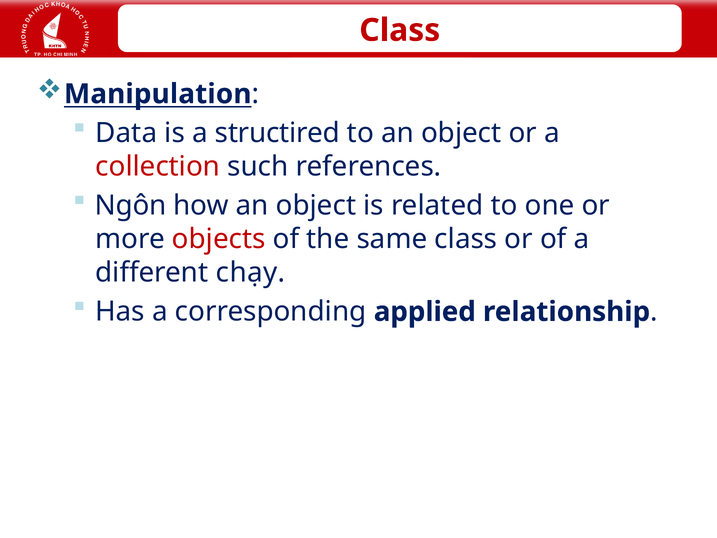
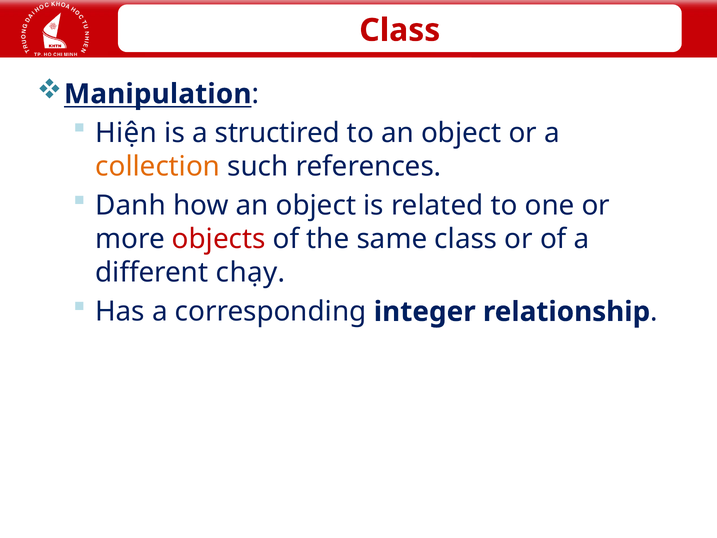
Data: Data -> Hiện (126, 133)
collection colour: red -> orange (158, 167)
Ngôn: Ngôn -> Danh (131, 206)
applied: applied -> integer (425, 312)
